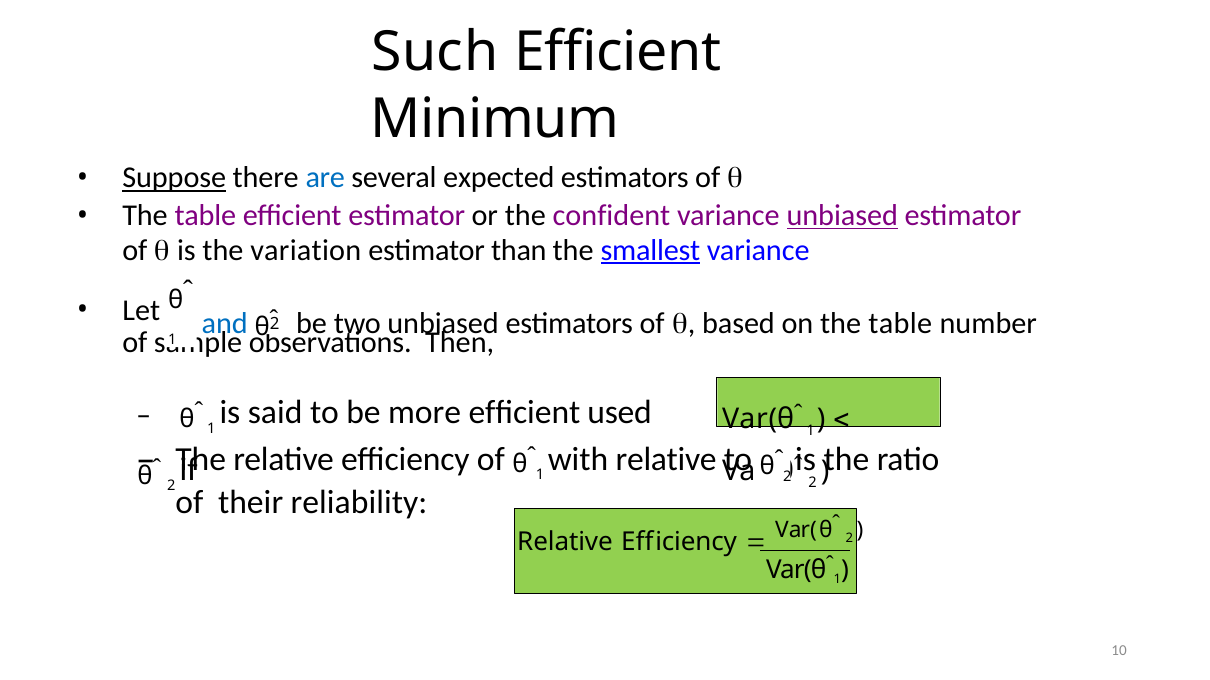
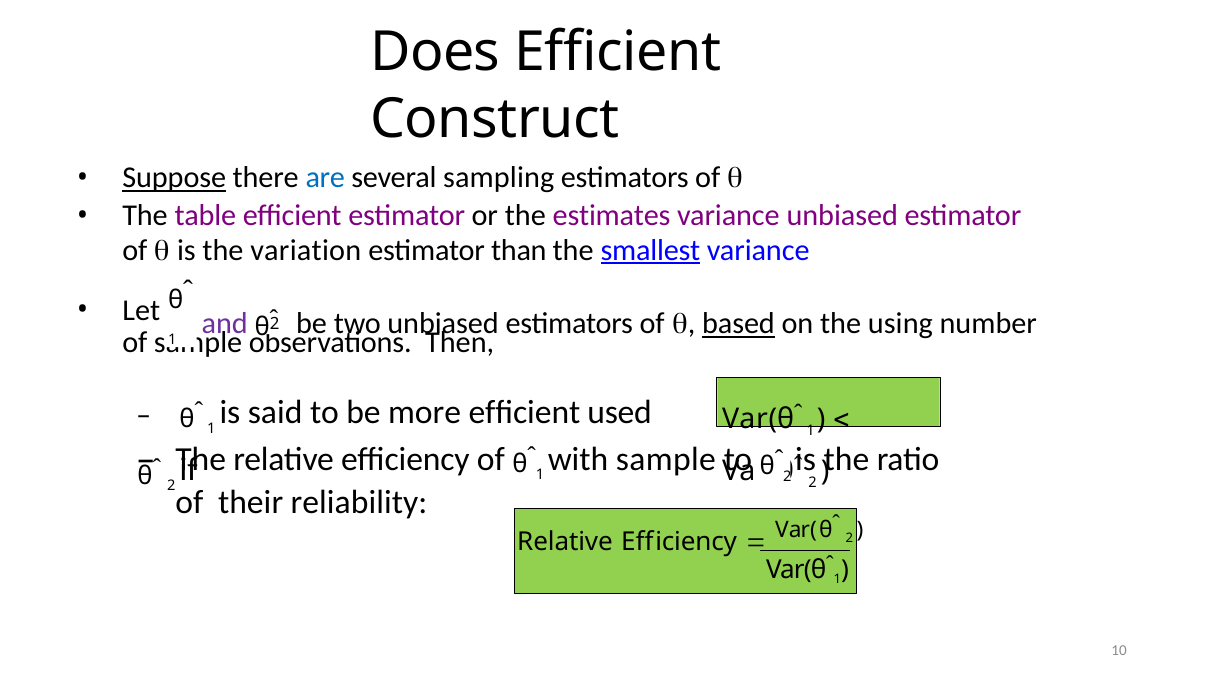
Such: Such -> Does (435, 52)
Minimum: Minimum -> Construct (495, 119)
expected: expected -> sampling (499, 178)
confident: confident -> estimates (612, 216)
unbiased underline: present -> none (842, 216)
and colour: blue -> purple (225, 324)
based underline: none -> present (738, 324)
on the table: table -> using (900, 324)
with relative: relative -> sample (666, 460)
